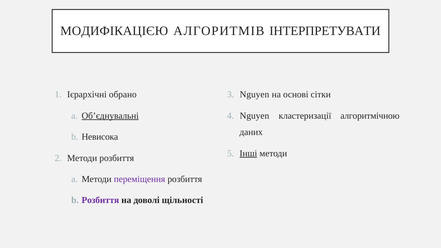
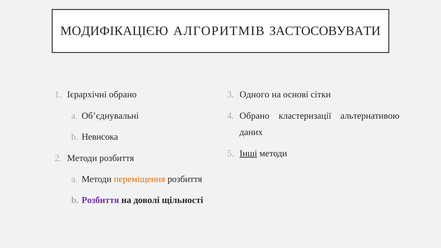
ІНТЕРПРЕТУВАТИ: ІНТЕРПРЕТУВАТИ -> ЗАСТОСОВУВАТИ (325, 31)
Nguyen: Nguyen -> Одного (254, 95)
Об’єднувальні underline: present -> none (110, 116)
Nguyen: Nguyen -> Обрано (254, 116)
алгоритмічною: алгоритмічною -> альтернативою (370, 116)
переміщення colour: purple -> orange (140, 179)
